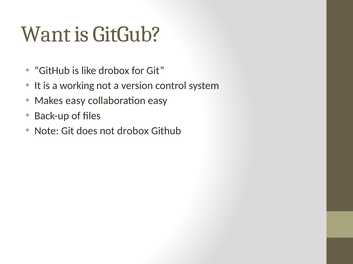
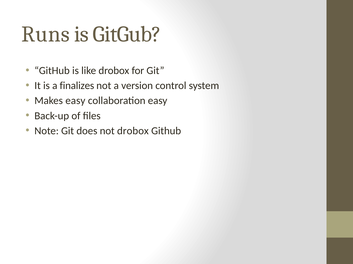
Want: Want -> Runs (46, 34)
working: working -> finalizes (77, 86)
